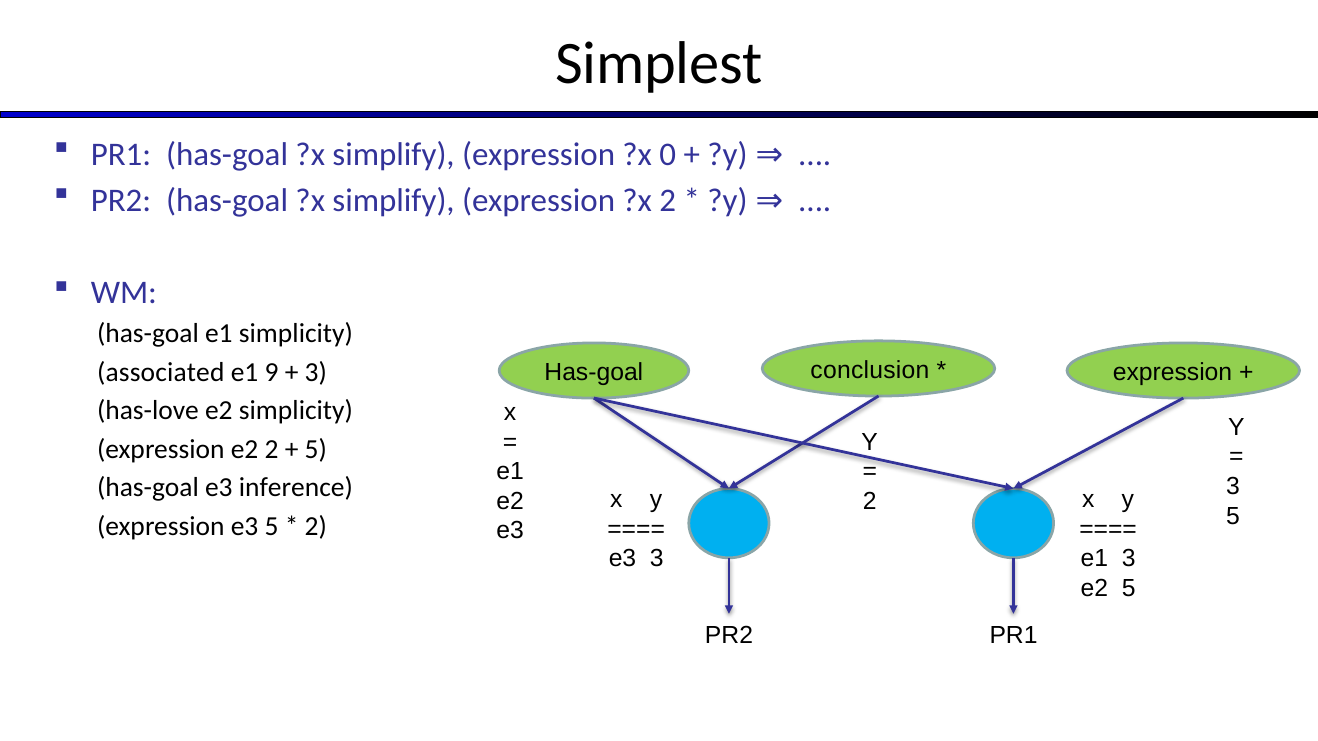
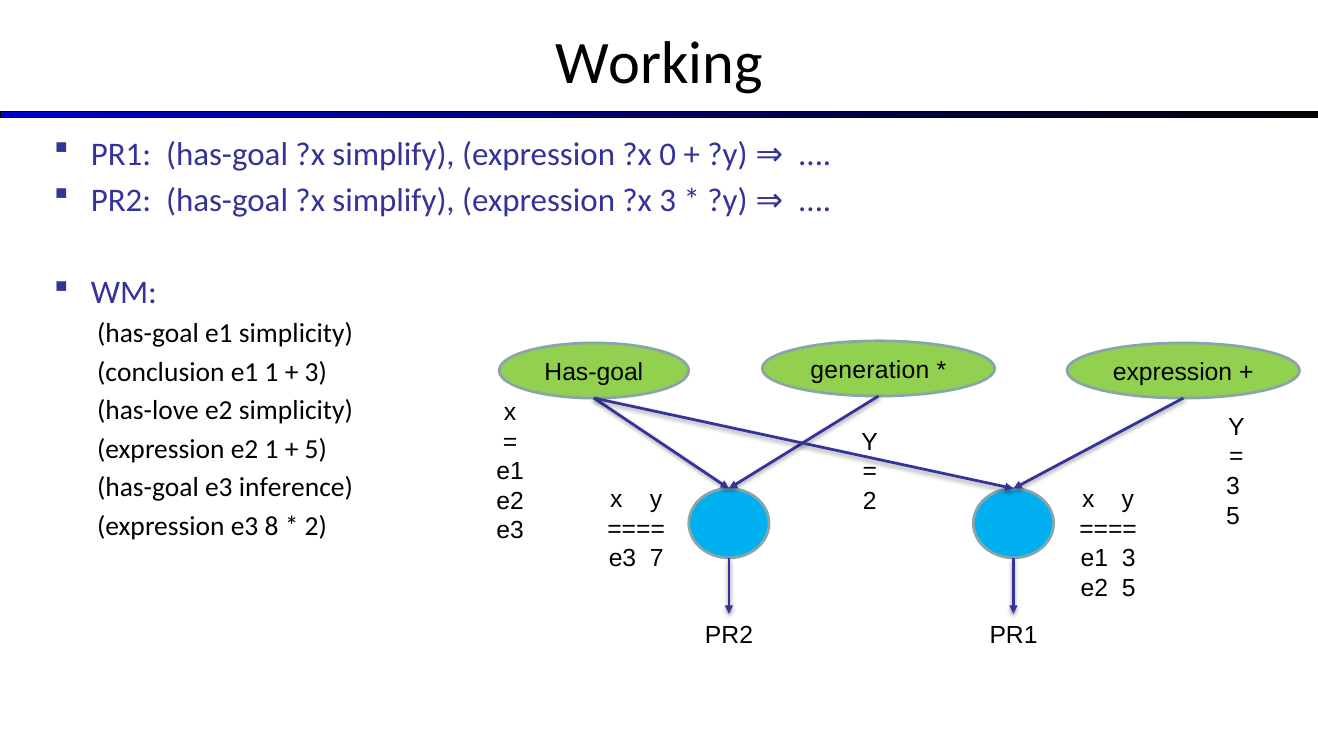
Simplest: Simplest -> Working (659, 63)
?x 2: 2 -> 3 (668, 200)
conclusion: conclusion -> generation (870, 370)
associated: associated -> conclusion (161, 373)
e1 9: 9 -> 1 (272, 373)
e2 2: 2 -> 1 (272, 449)
e3 5: 5 -> 8 (272, 526)
e3 3: 3 -> 7 (657, 559)
